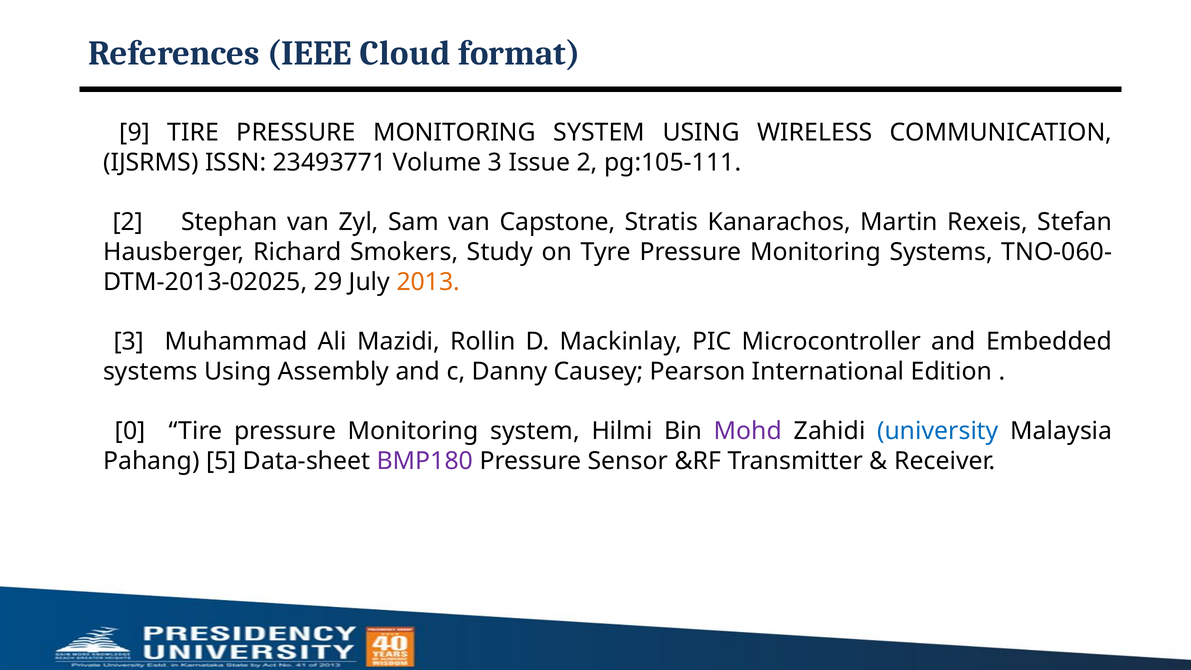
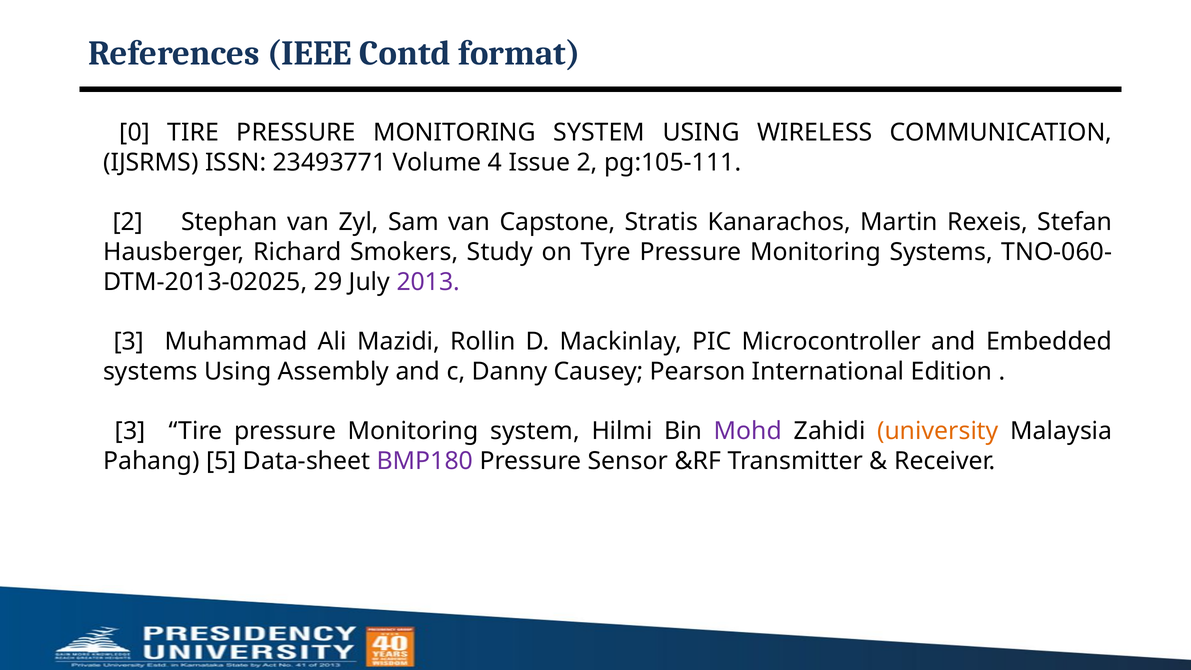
Cloud: Cloud -> Contd (405, 53)
9: 9 -> 0 (135, 133)
Volume 3: 3 -> 4 (495, 163)
2013 colour: orange -> purple (428, 282)
0: 0 -> 3 (130, 431)
university colour: blue -> orange (938, 431)
